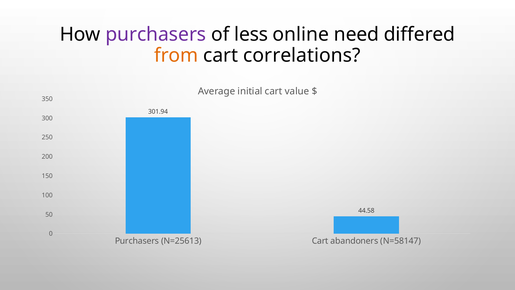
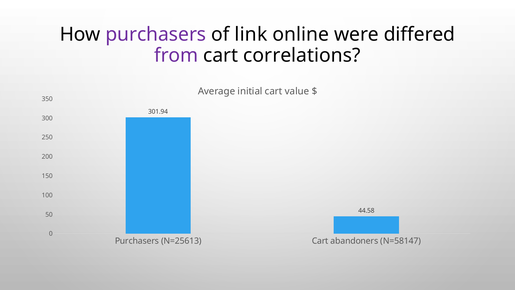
less: less -> link (251, 34)
need: need -> were (356, 34)
from colour: orange -> purple (176, 55)
